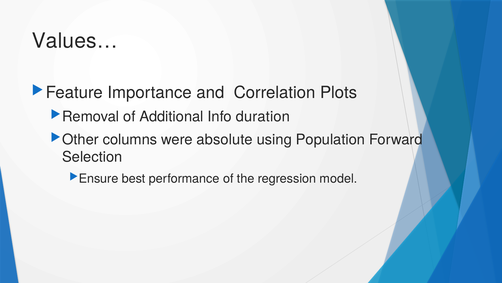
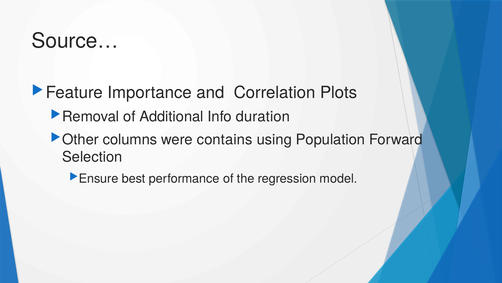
Values…: Values… -> Source… (75, 41)
absolute: absolute -> contains (225, 139)
